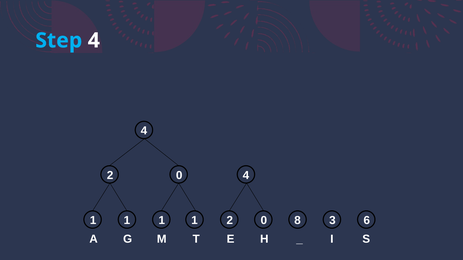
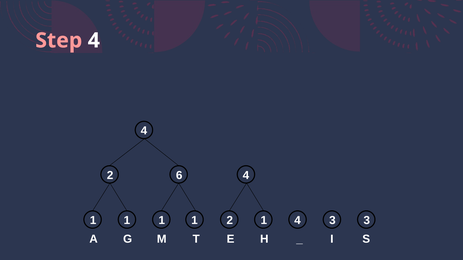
Step colour: light blue -> pink (59, 41)
0: 0 -> 6 (179, 175)
0: 0 -> 1 (264, 221)
1 8: 8 -> 4 (298, 221)
3 6: 6 -> 3 (367, 221)
